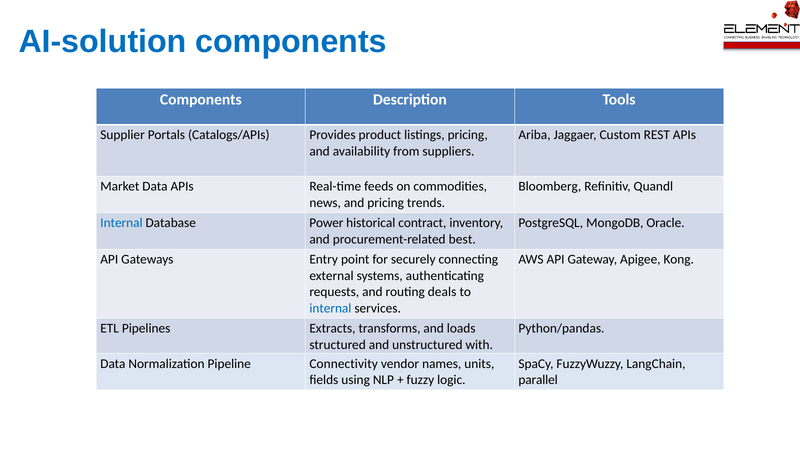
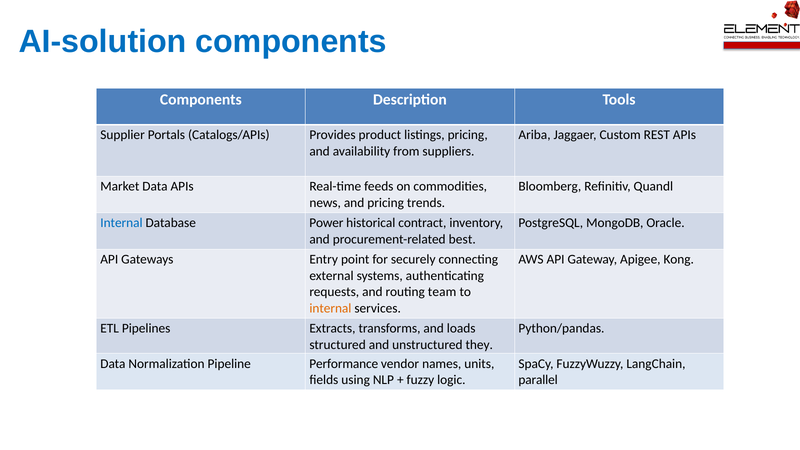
deals: deals -> team (442, 292)
internal colour: blue -> orange (330, 308)
with: with -> they (479, 345)
Connectivity: Connectivity -> Performance (344, 364)
